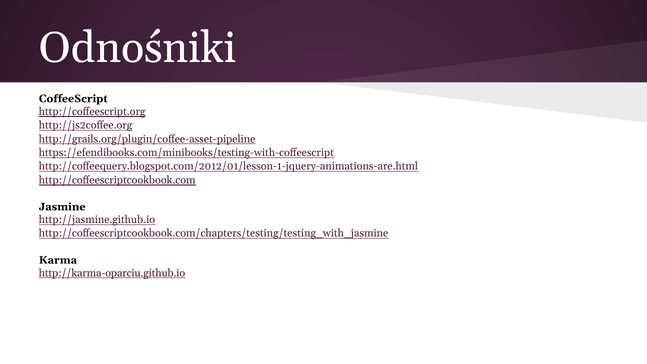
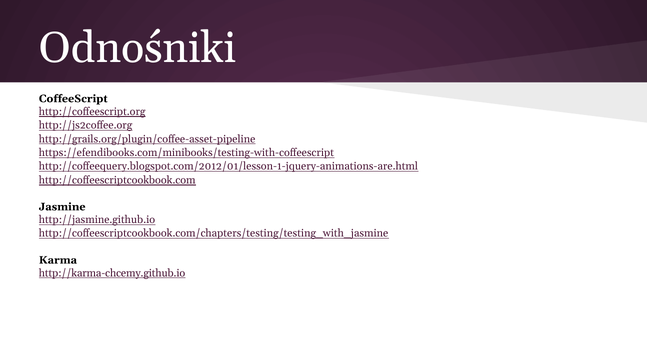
http://karma-oparciu.github.io: http://karma-oparciu.github.io -> http://karma-chcemy.github.io (112, 273)
